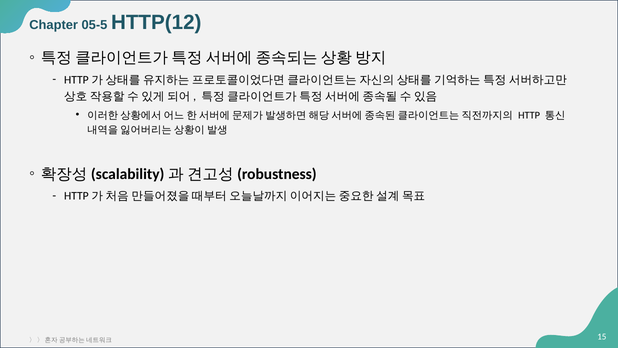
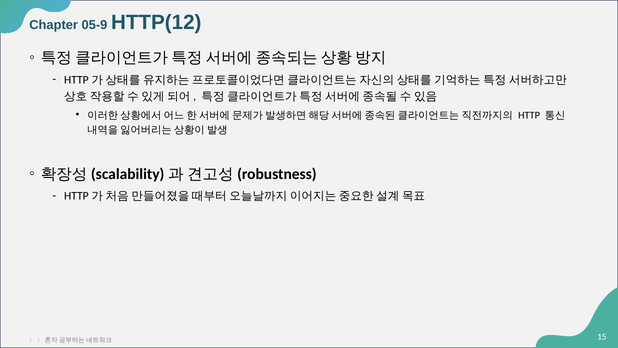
05-5: 05-5 -> 05-9 (94, 25)
